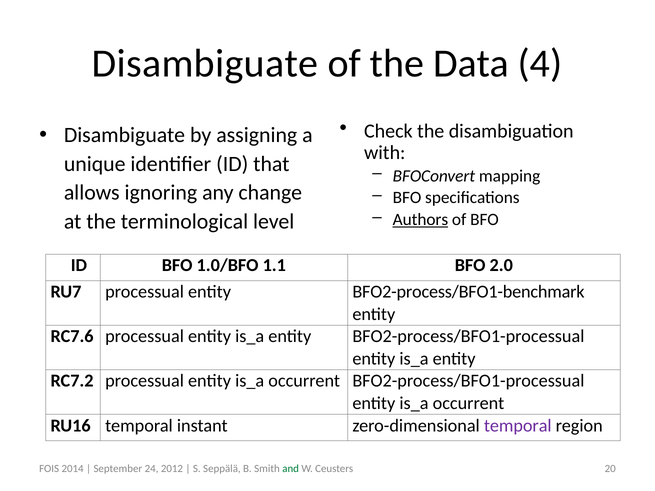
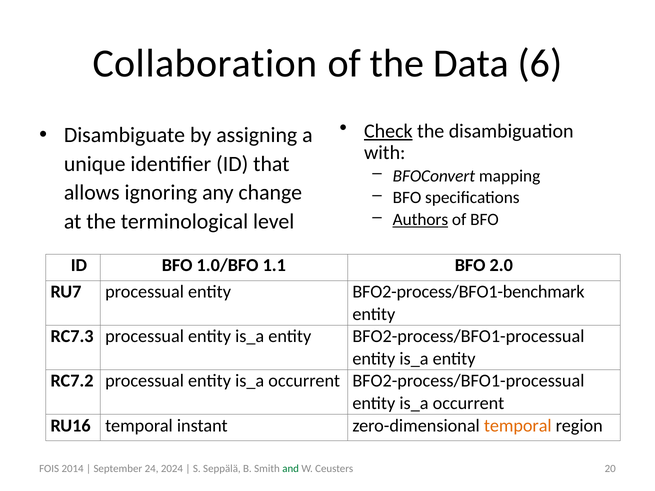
Disambiguate: Disambiguate -> Collaboration (205, 63)
4: 4 -> 6 (540, 63)
Check underline: none -> present (388, 131)
RC7.6: RC7.6 -> RC7.3 (72, 337)
temporal colour: purple -> orange (518, 426)
2012: 2012 -> 2024 (172, 469)
